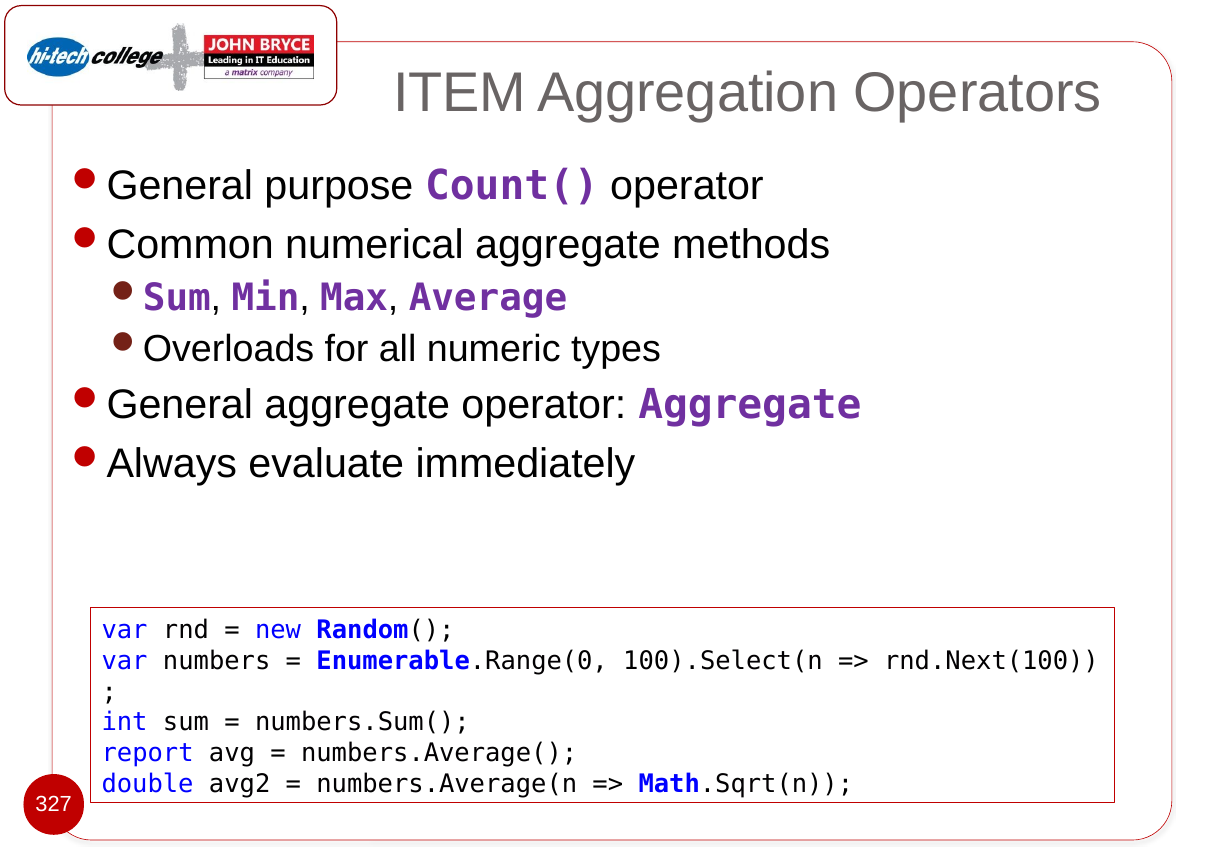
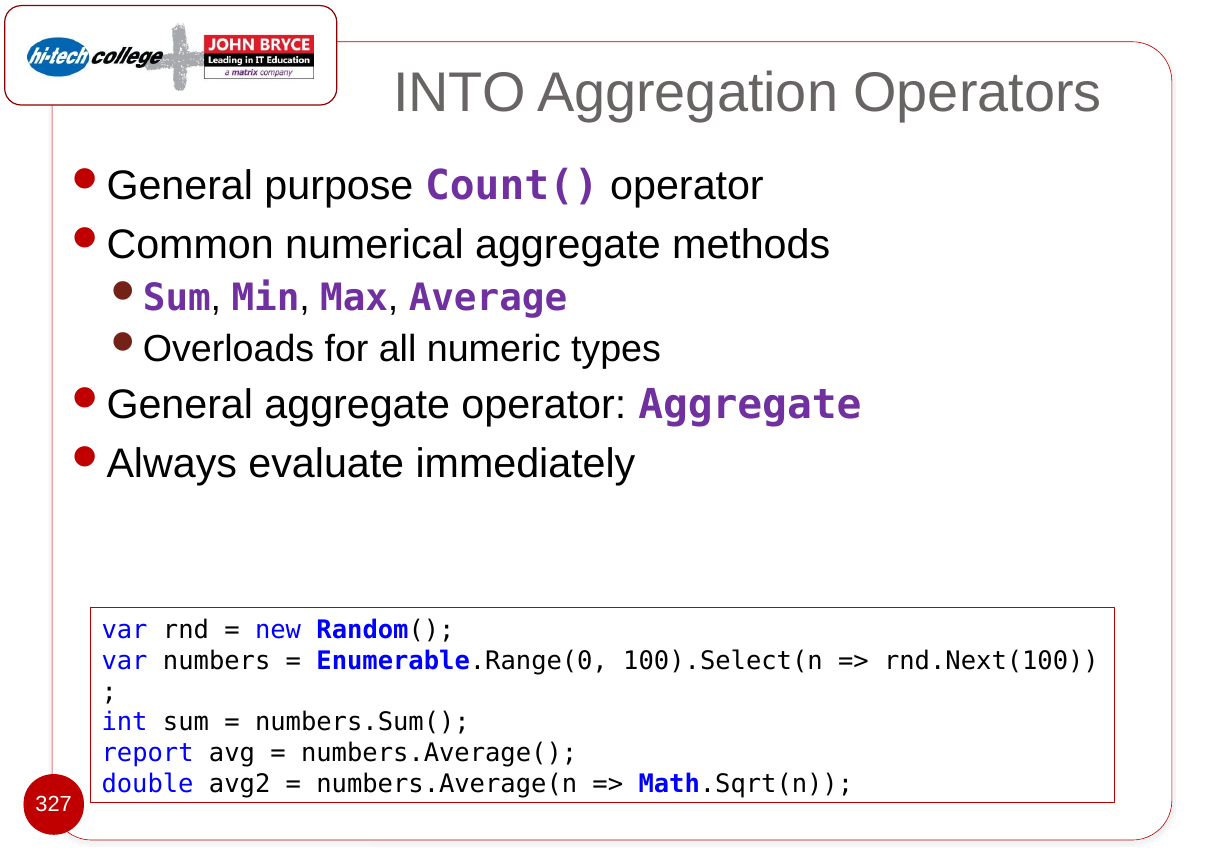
ITEM: ITEM -> INTO (460, 93)
